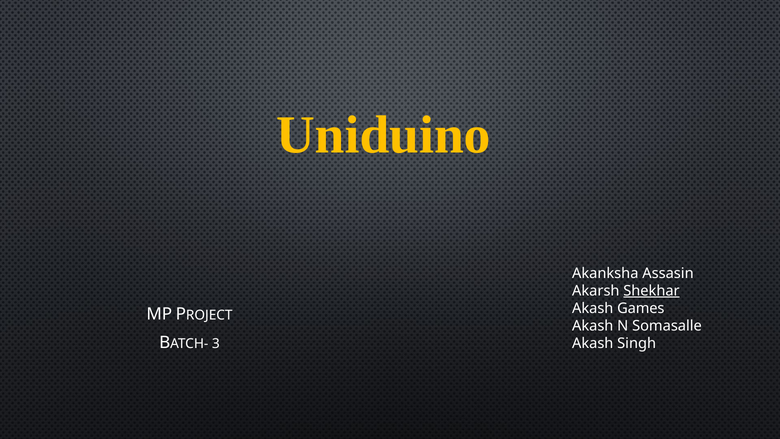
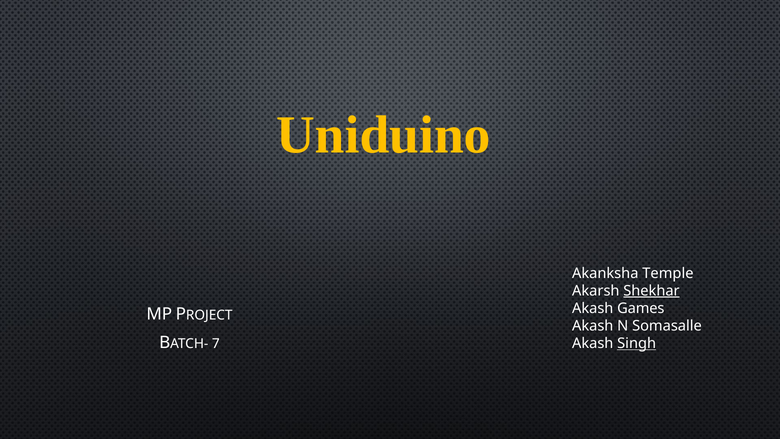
Assasin: Assasin -> Temple (668, 273)
3: 3 -> 7 (216, 344)
Singh underline: none -> present (637, 343)
